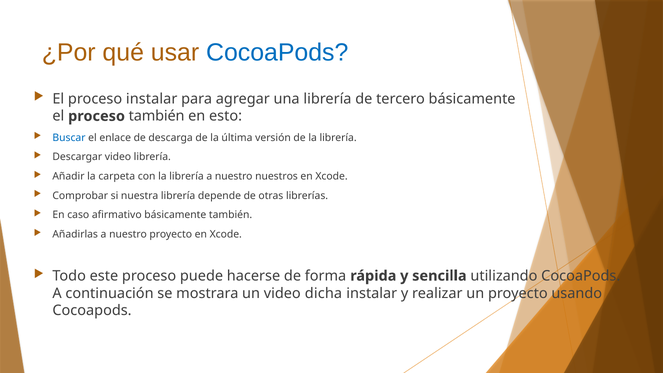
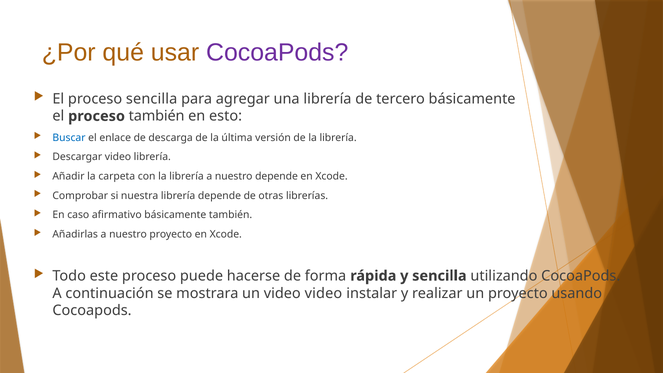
CocoaPods colour: blue -> purple (277, 52)
proceso instalar: instalar -> sencilla (152, 99)
nuestro nuestros: nuestros -> depende (277, 176)
video dicha: dicha -> video (323, 293)
